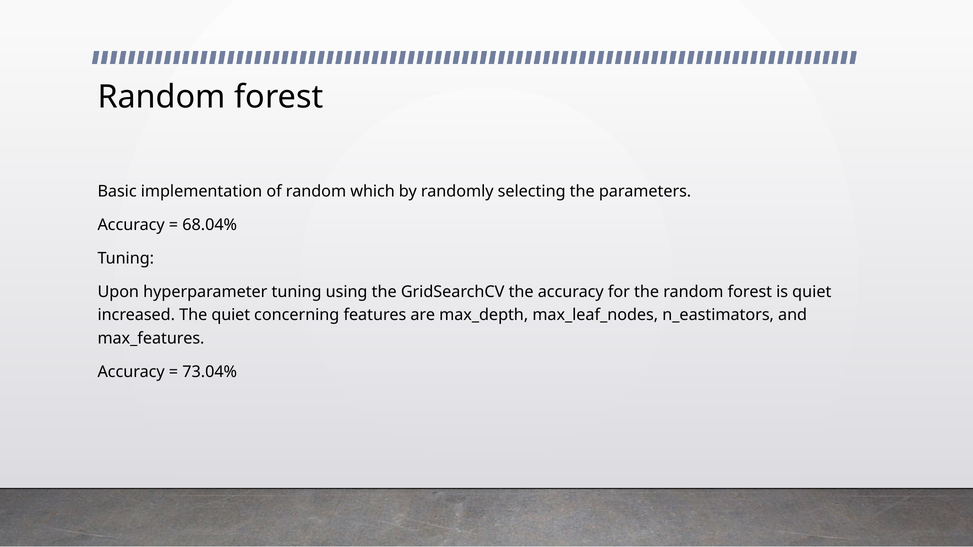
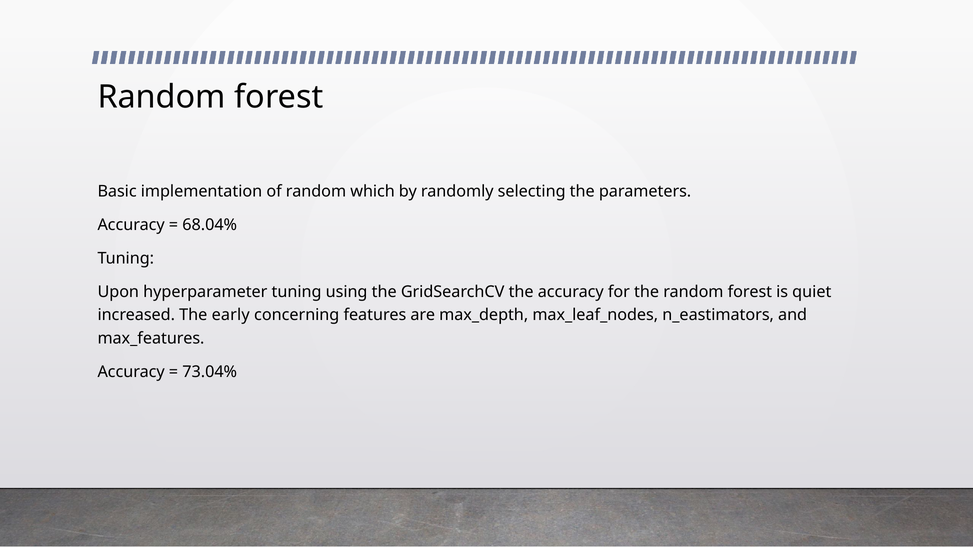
The quiet: quiet -> early (231, 315)
